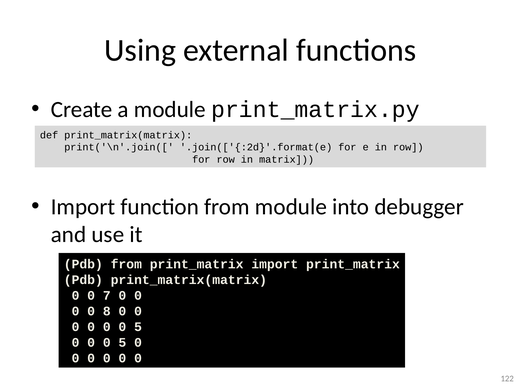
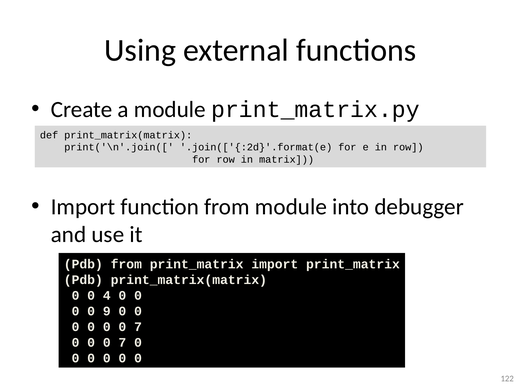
7: 7 -> 4 (107, 295)
8: 8 -> 9 (107, 311)
5: 5 -> 7 (138, 327)
5: 5 -> 7 (122, 342)
